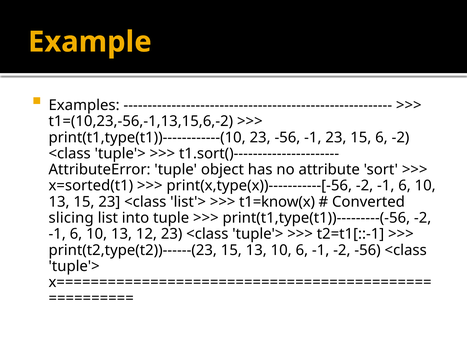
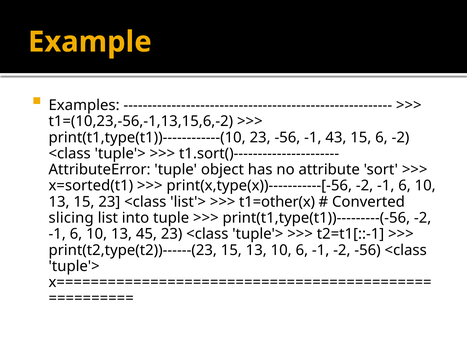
-1 23: 23 -> 43 (336, 138)
t1=know(x: t1=know(x -> t1=other(x (277, 202)
12: 12 -> 45 (146, 234)
